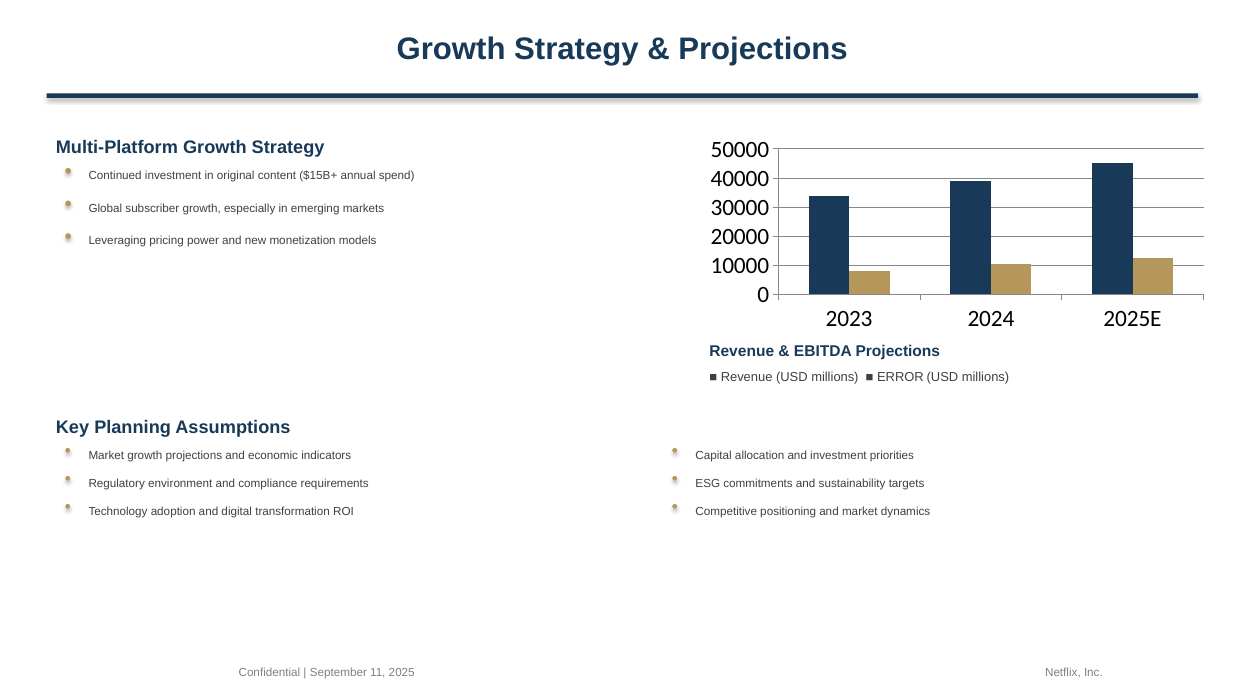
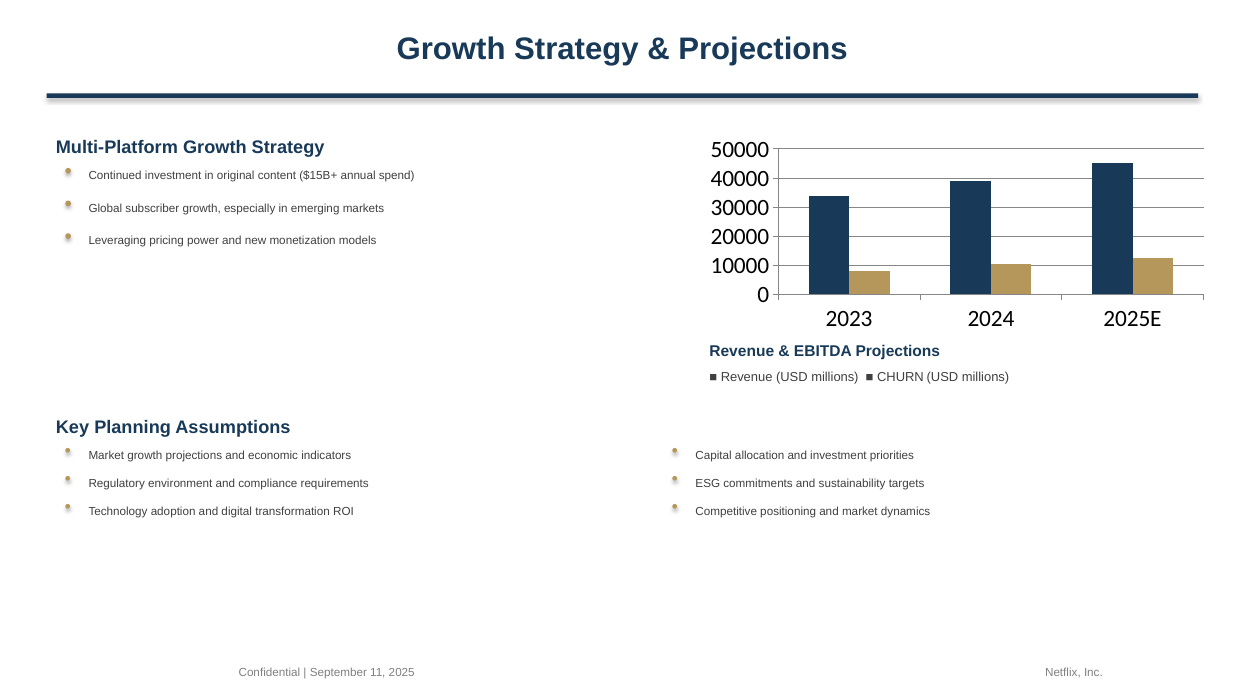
ERROR: ERROR -> CHURN (900, 377)
